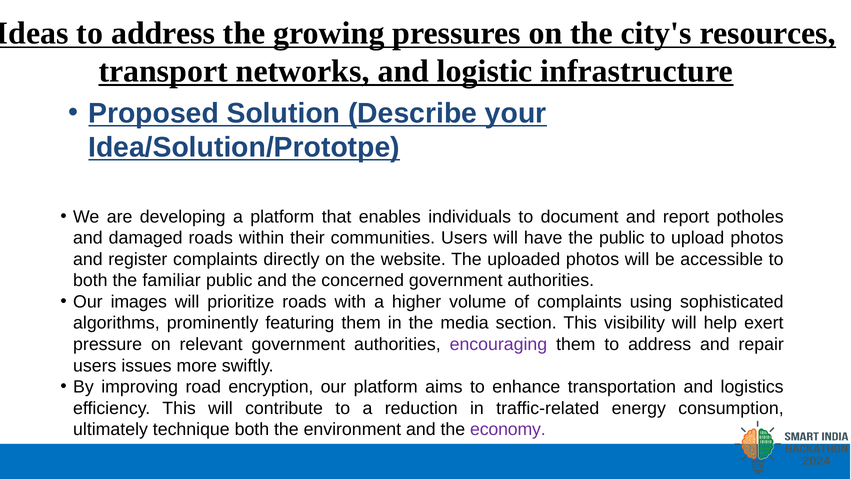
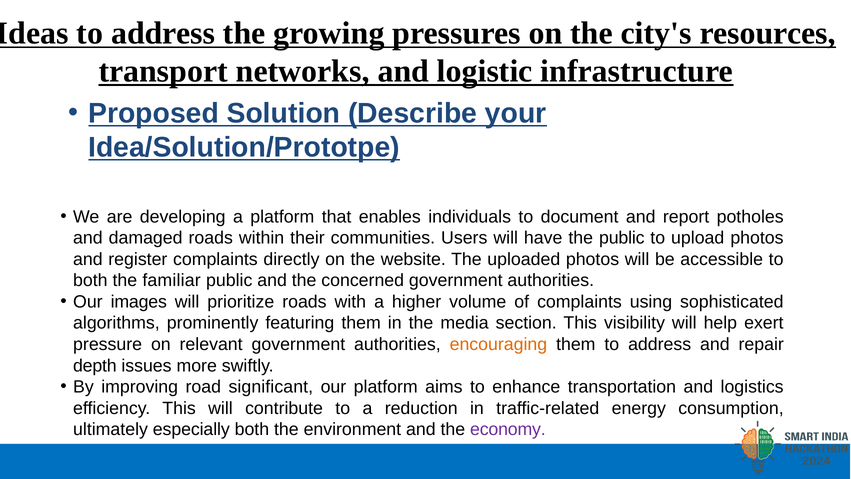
encouraging colour: purple -> orange (498, 344)
users: users -> depth (95, 365)
encryption: encryption -> significant (271, 387)
technique: technique -> especially (191, 429)
